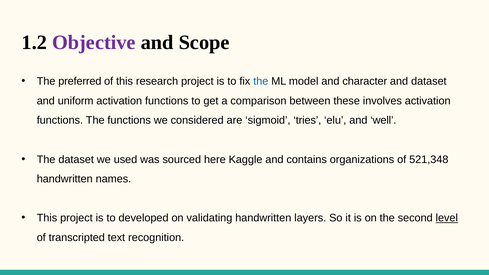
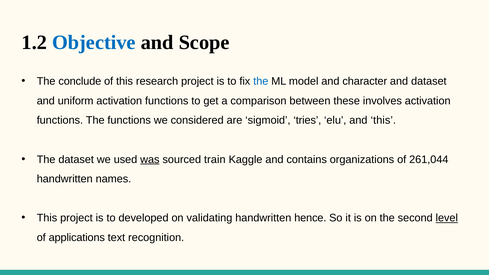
Objective colour: purple -> blue (94, 42)
preferred: preferred -> conclude (80, 81)
and well: well -> this (383, 120)
was underline: none -> present (150, 159)
here: here -> train (215, 159)
521,348: 521,348 -> 261,044 (429, 159)
layers: layers -> hence (310, 218)
transcripted: transcripted -> applications (77, 238)
